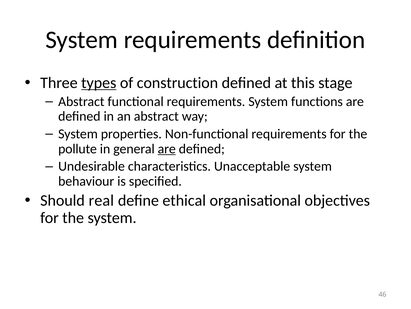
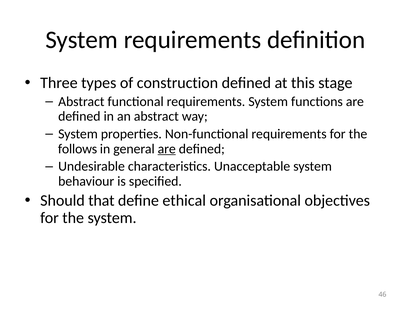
types underline: present -> none (99, 83)
pollute: pollute -> follows (78, 148)
real: real -> that (101, 200)
